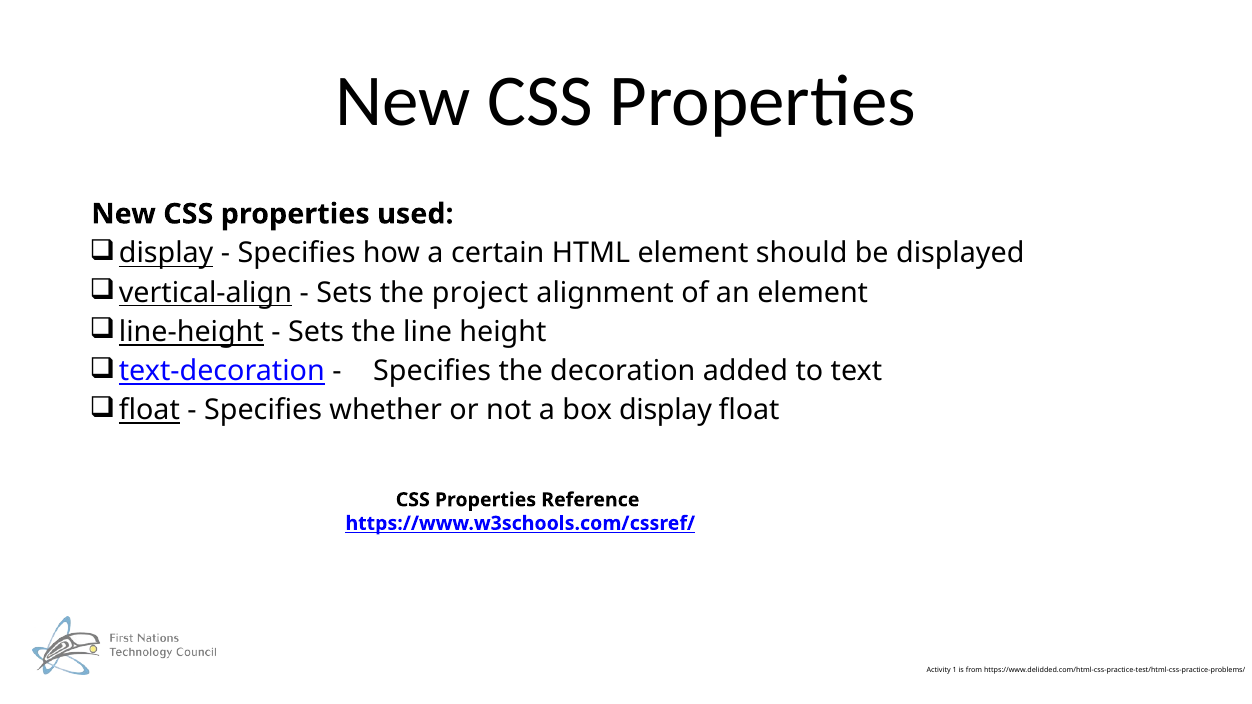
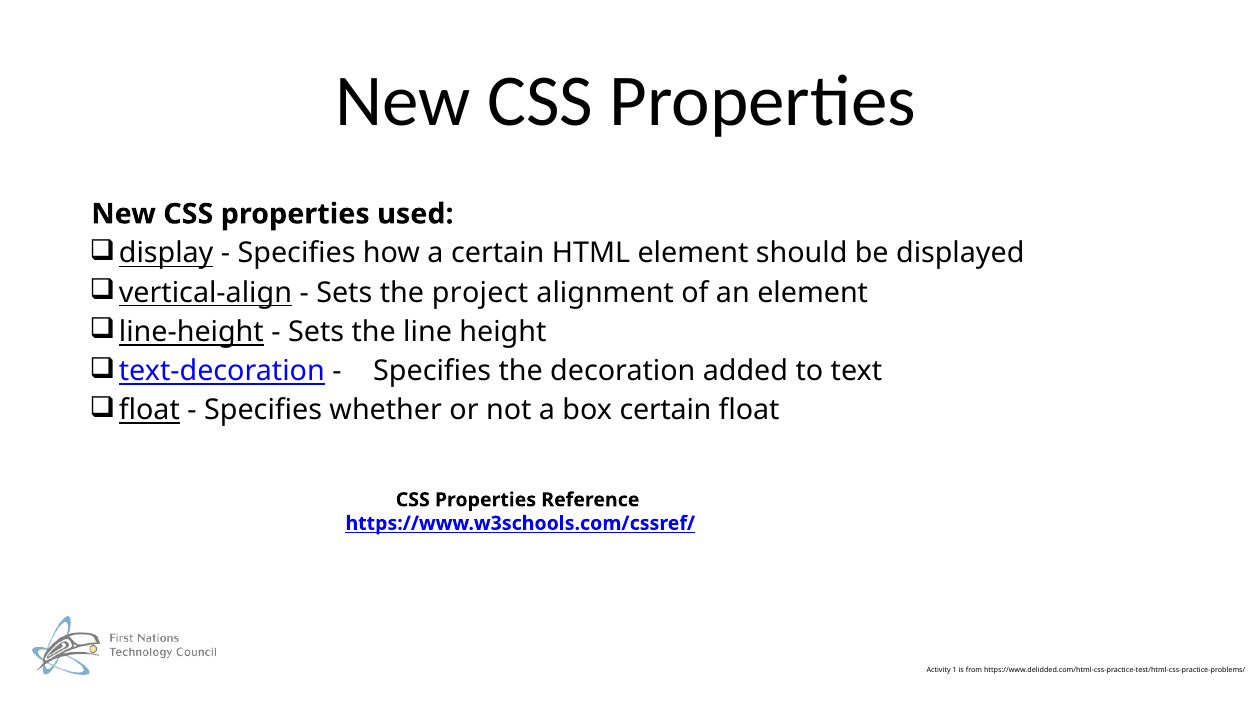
box display: display -> certain (665, 410)
